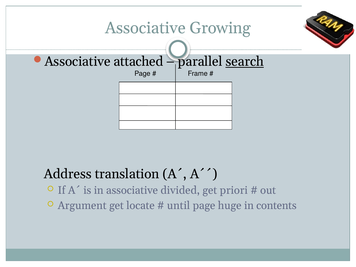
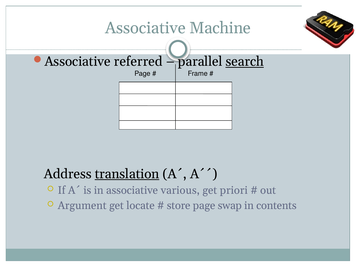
Growing: Growing -> Machine (220, 28)
attached: attached -> referred (138, 62)
translation underline: none -> present (127, 174)
divided: divided -> various (180, 190)
until: until -> store (179, 206)
huge: huge -> swap (230, 206)
